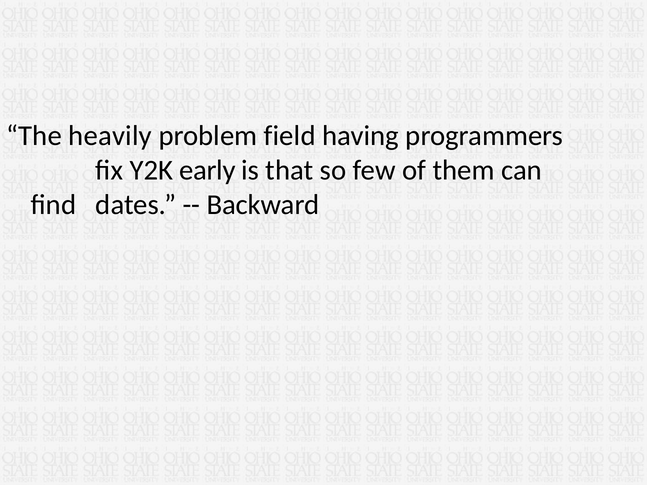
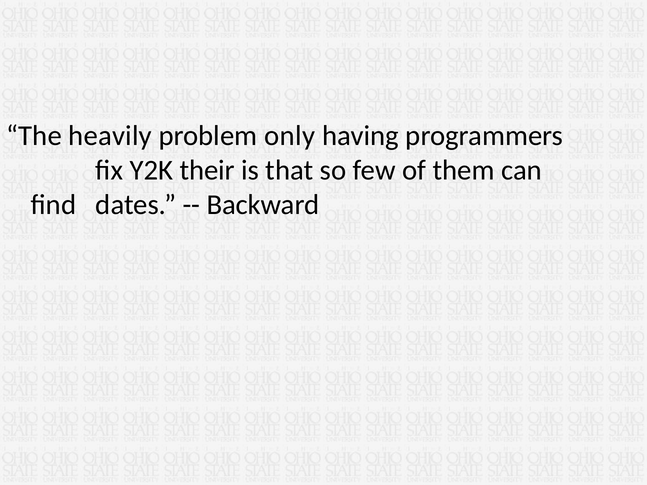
field: field -> only (290, 136)
early: early -> their (207, 170)
